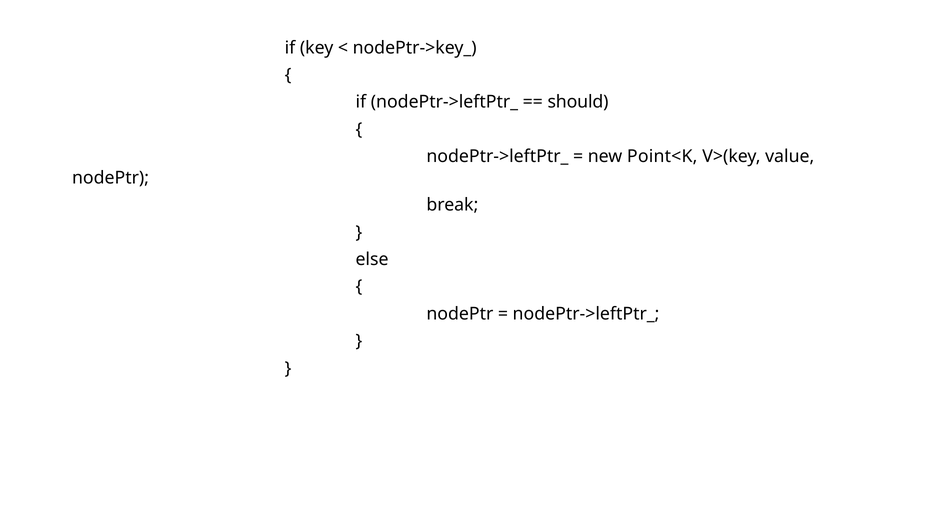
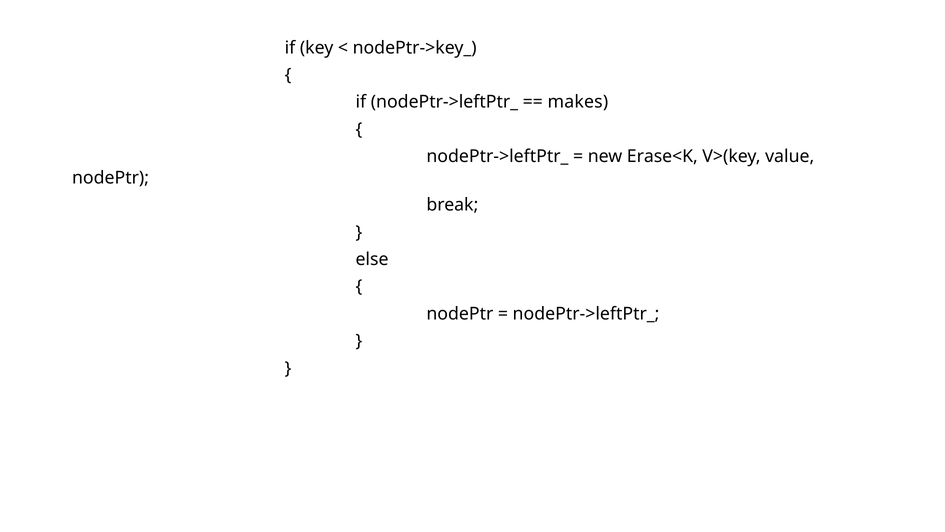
should: should -> makes (578, 102)
Point<K: Point<K -> Erase<K (662, 156)
